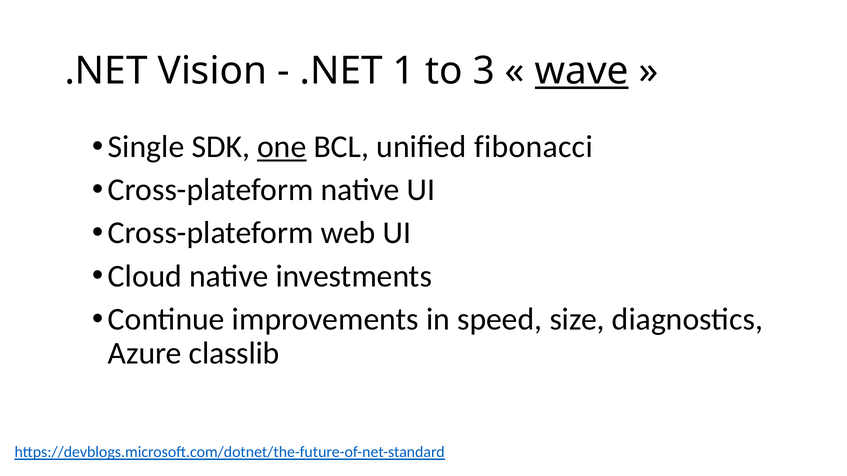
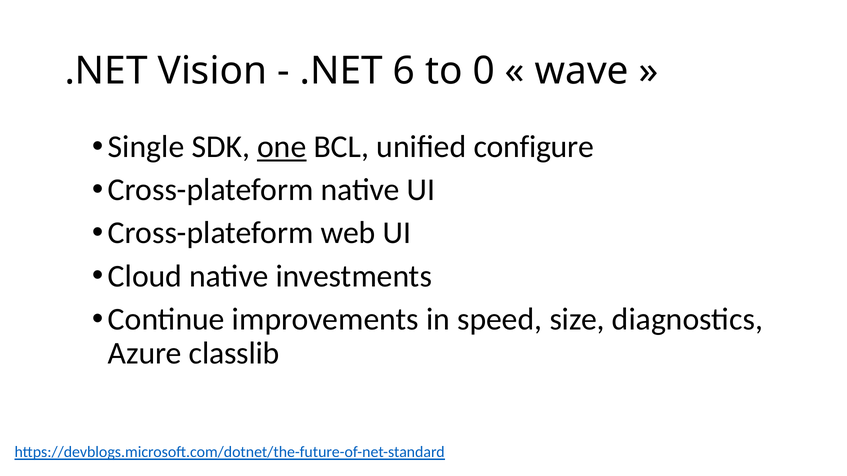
1: 1 -> 6 (404, 71)
3: 3 -> 0 (484, 71)
wave underline: present -> none (582, 71)
fibonacci: fibonacci -> configure (534, 147)
